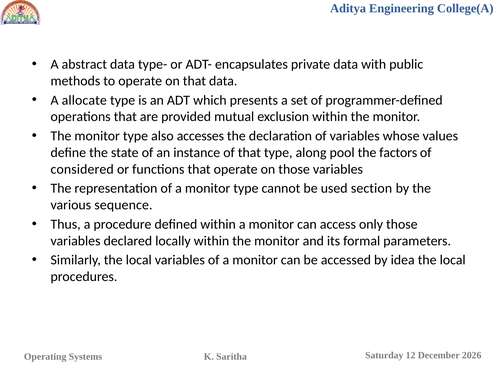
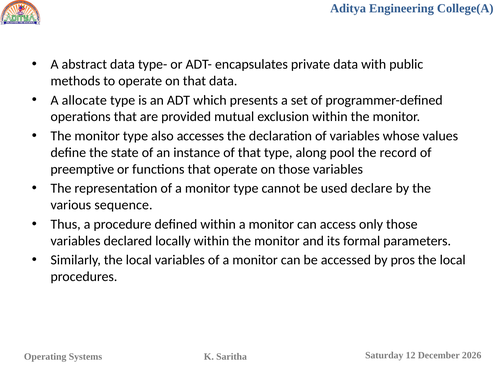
factors: factors -> record (398, 153)
considered: considered -> preemptive (82, 169)
section: section -> declare (372, 189)
idea: idea -> pros (403, 261)
